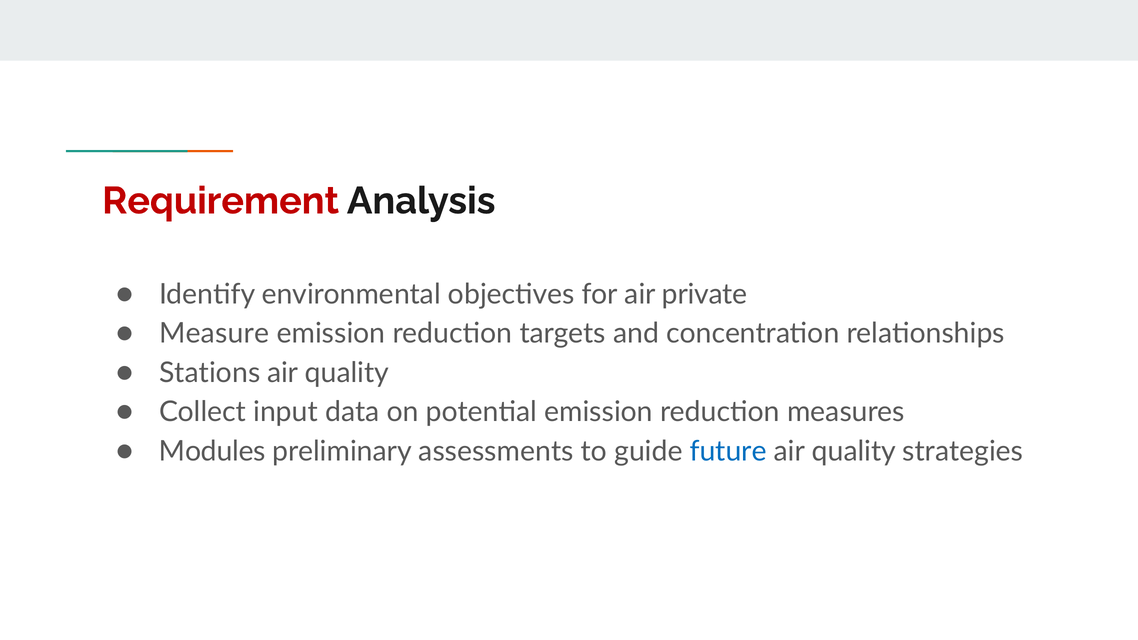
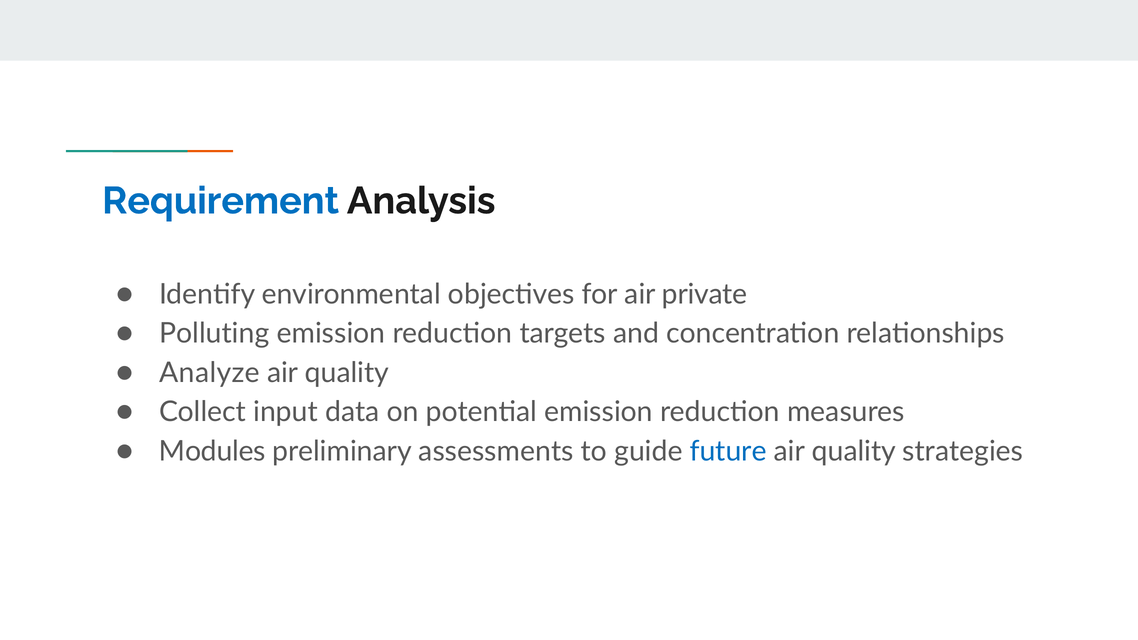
Requirement colour: red -> blue (221, 201)
Measure: Measure -> Polluting (214, 334)
Stations: Stations -> Analyze (210, 373)
